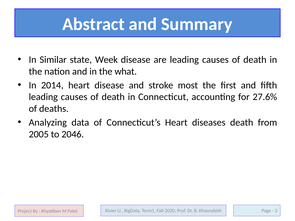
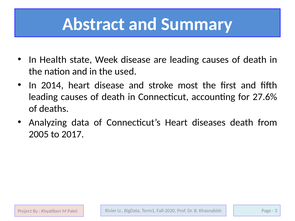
Similar: Similar -> Health (53, 60)
what: what -> used (126, 71)
2046: 2046 -> 2017 (73, 134)
